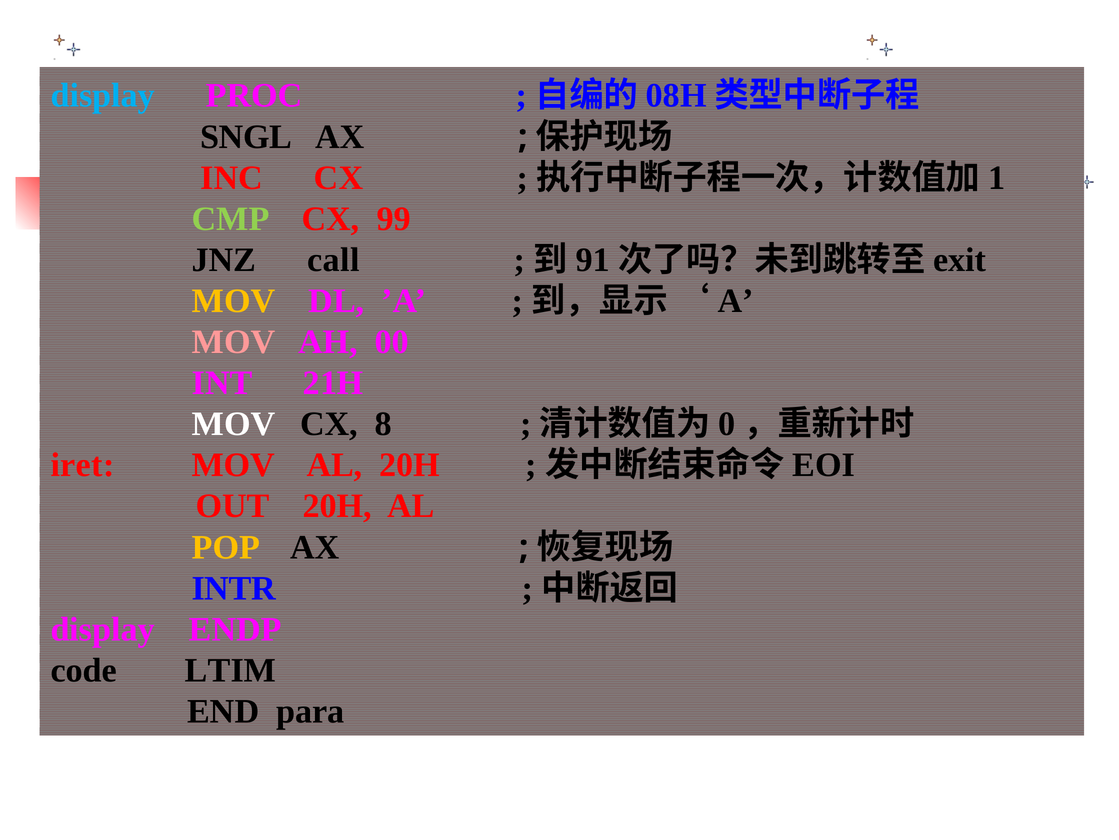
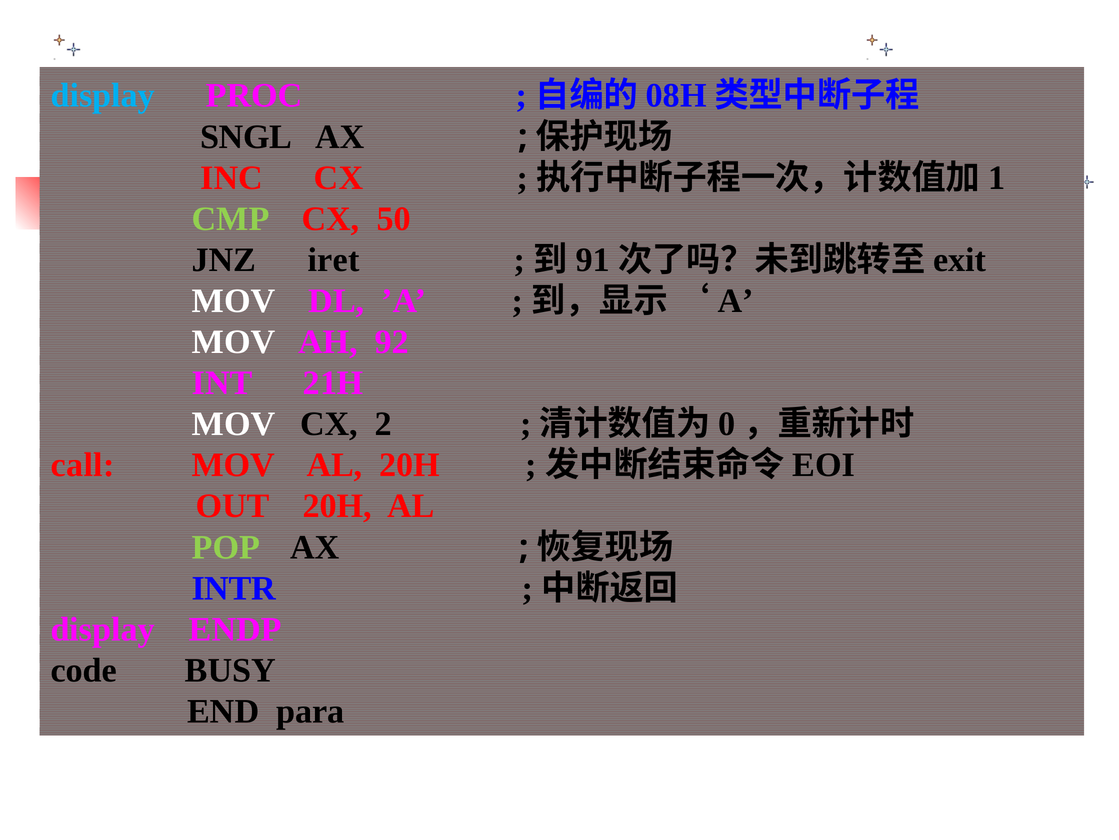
99: 99 -> 50 (394, 219)
call: call -> iret (334, 260)
MOV colour: yellow -> white (234, 301)
MOV colour: pink -> white (234, 342)
00: 00 -> 92 (392, 342)
8: 8 -> 2 (383, 424)
iret: iret -> call (83, 465)
POP colour: yellow -> light green (226, 547)
LTIM: LTIM -> BUSY (231, 670)
